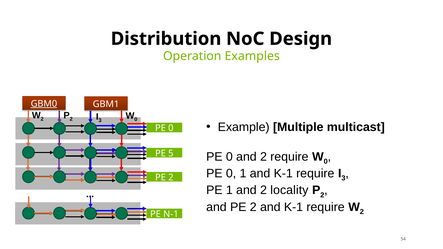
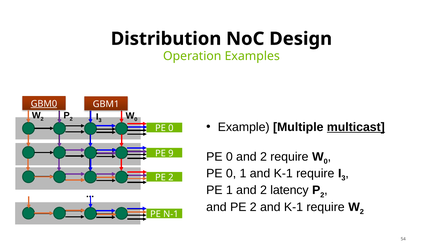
multicast underline: none -> present (356, 127)
5: 5 -> 9 (171, 153)
locality: locality -> latency (289, 190)
